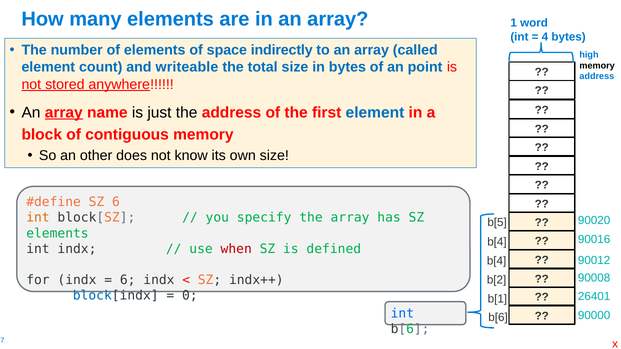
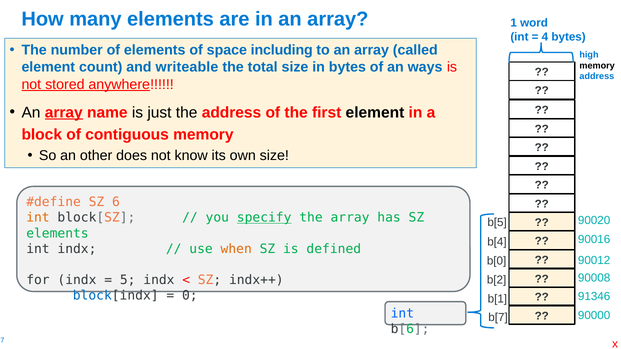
indirectly: indirectly -> including (282, 50)
point: point -> ways (425, 67)
element colour: blue -> black (375, 113)
specify underline: none -> present (264, 218)
when colour: red -> orange (236, 249)
b[4: b[4 -> b[0 (497, 261)
6: 6 -> 5 (128, 280)
26401: 26401 -> 91346 (594, 296)
b[6: b[6 -> b[7 (498, 318)
